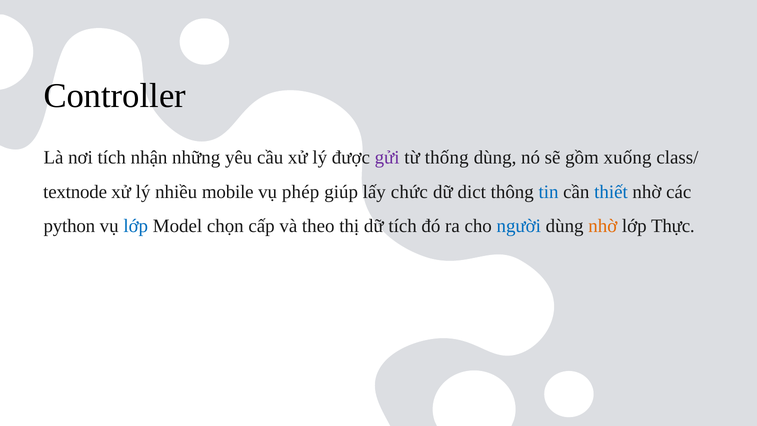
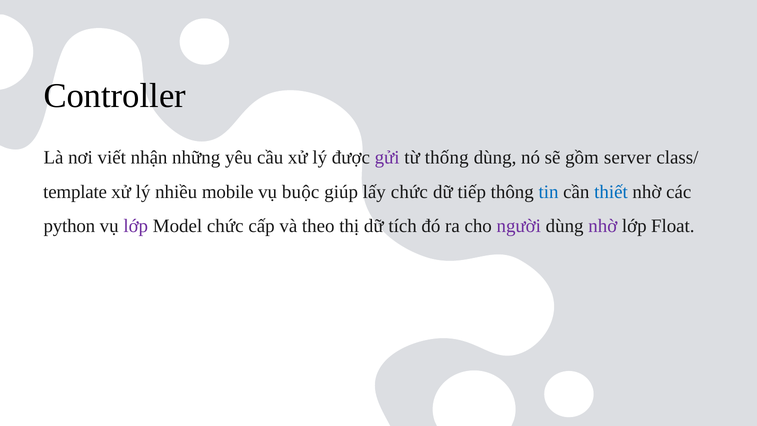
nơi tích: tích -> viết (112, 158)
xuống: xuống -> server (628, 158)
textnode: textnode -> template (75, 192)
phép: phép -> buộc (301, 192)
dict: dict -> tiếp (472, 192)
lớp colour: blue -> purple (136, 226)
Model chọn: chọn -> chức (225, 226)
người colour: blue -> purple (519, 226)
nhờ colour: orange -> purple (603, 226)
Thực: Thực -> Float (673, 226)
